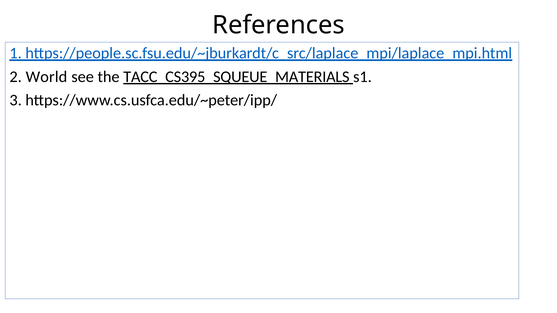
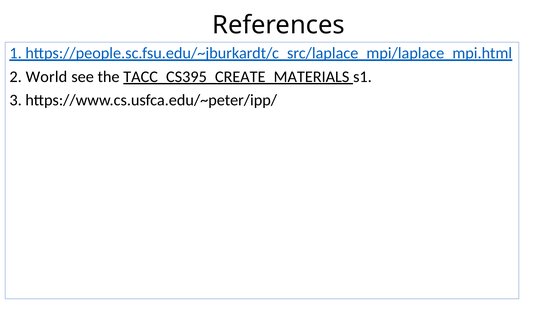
TACC_CS395_SQUEUE_MATERIALS: TACC_CS395_SQUEUE_MATERIALS -> TACC_CS395_CREATE_MATERIALS (236, 77)
